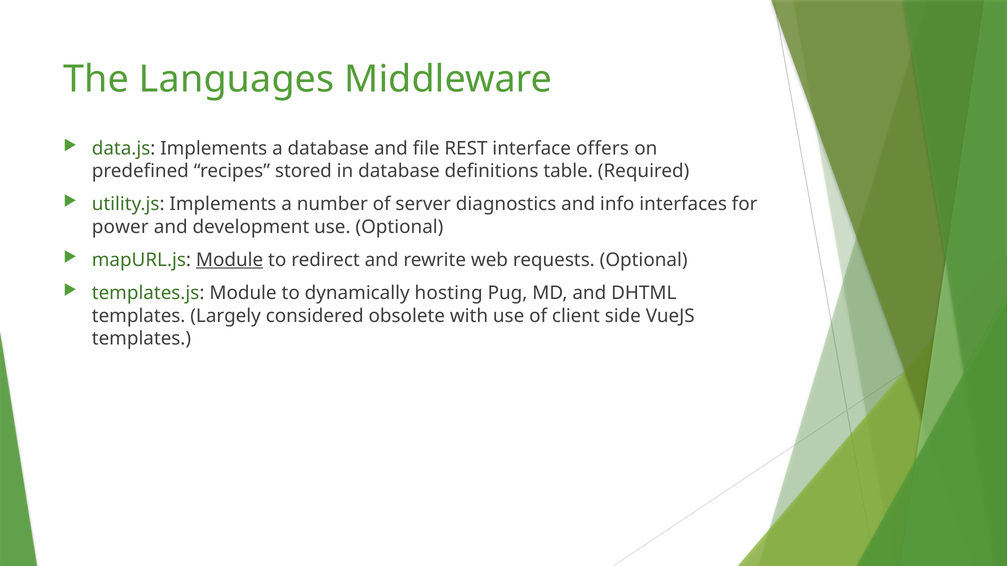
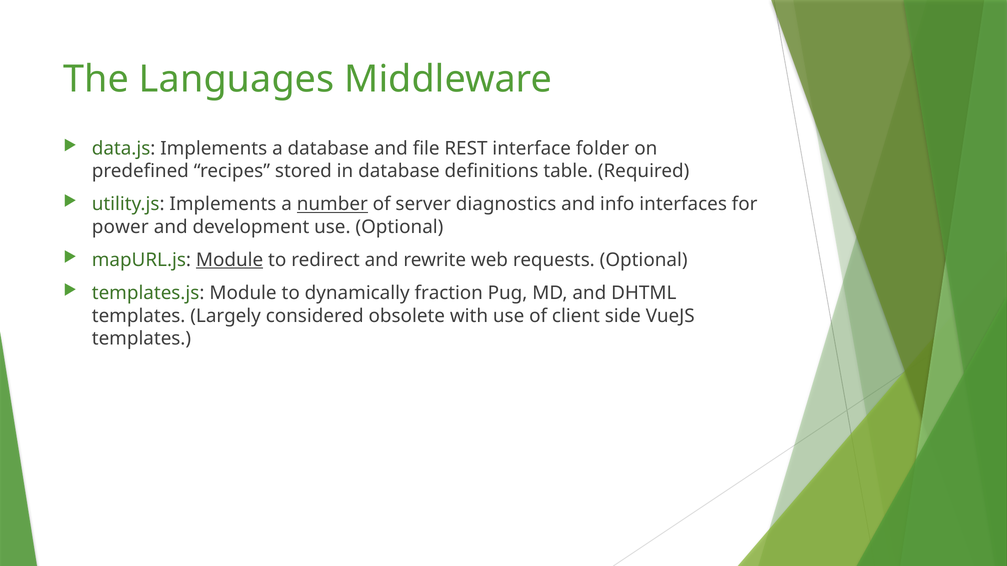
offers: offers -> folder (603, 149)
number underline: none -> present (332, 204)
hosting: hosting -> fraction (449, 293)
